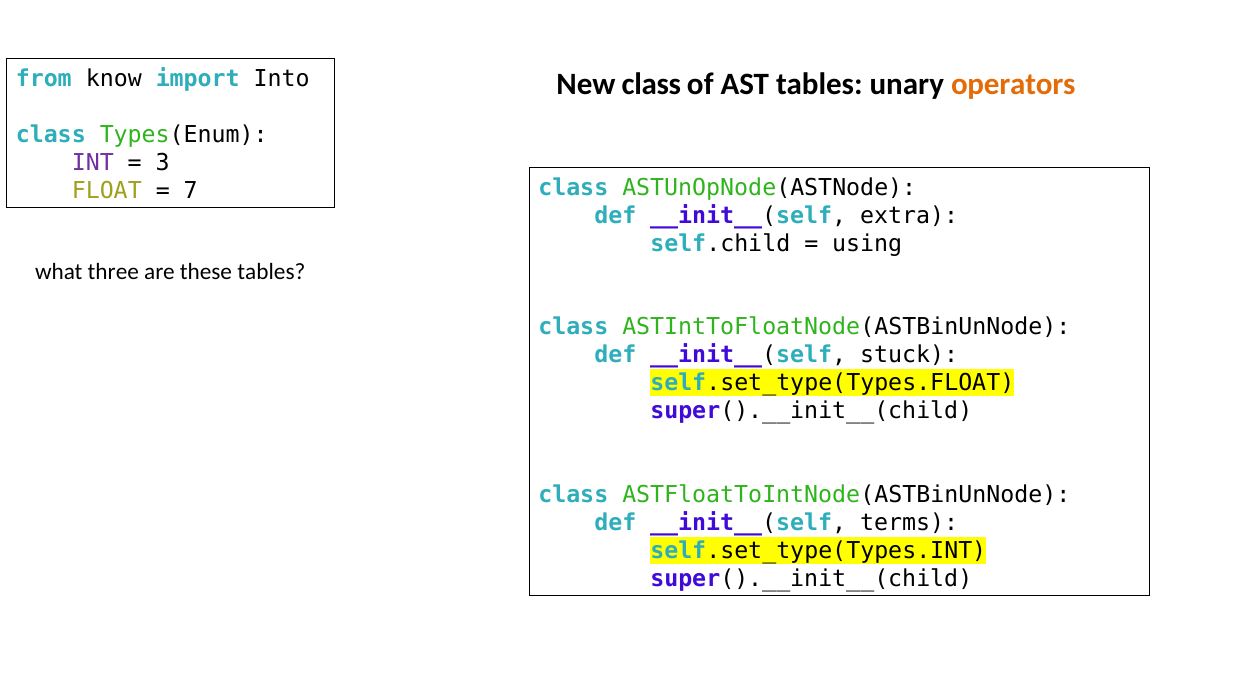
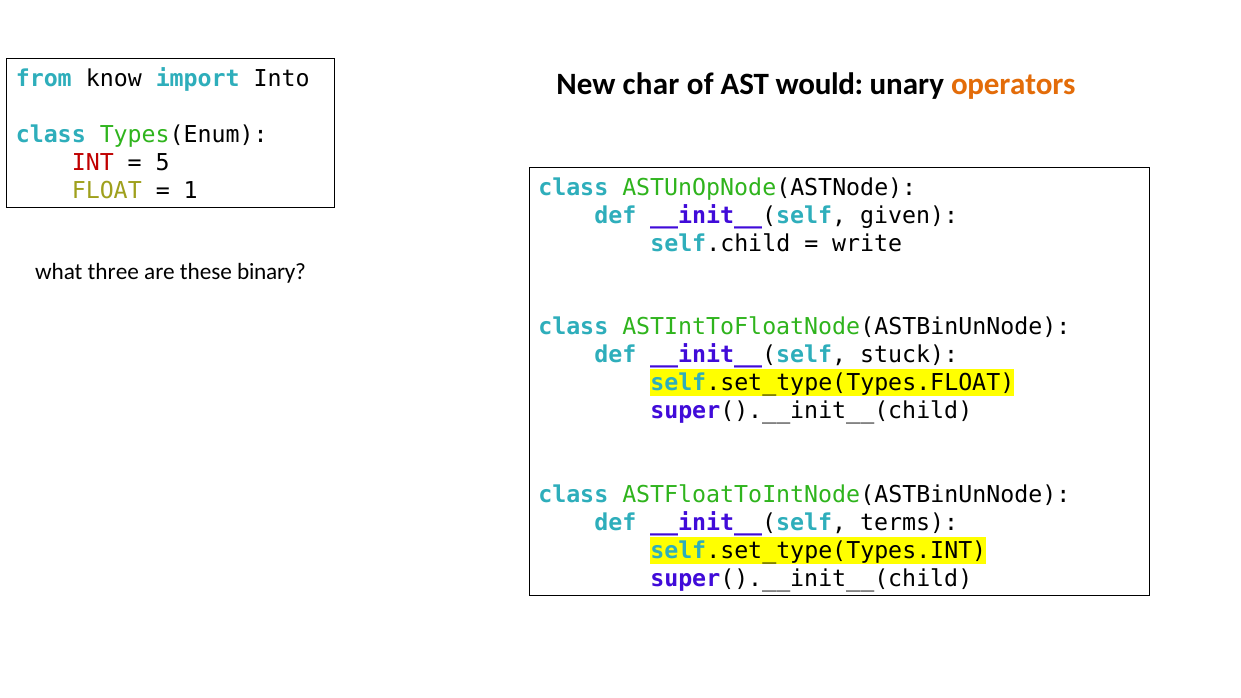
New class: class -> char (651, 84)
AST tables: tables -> would (819, 84)
INT colour: purple -> red (93, 163)
3: 3 -> 5 (163, 163)
7: 7 -> 1 (191, 191)
extra: extra -> given (909, 215)
using: using -> write (867, 243)
these tables: tables -> binary (272, 272)
